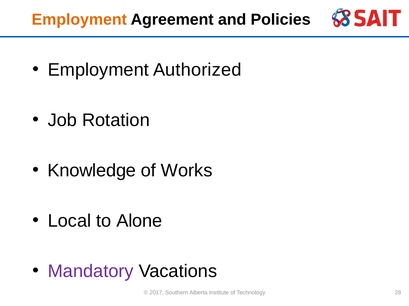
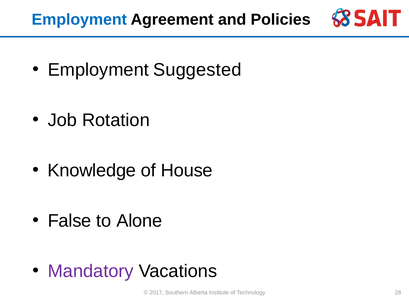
Employment colour: orange -> blue (79, 20)
Authorized: Authorized -> Suggested (197, 70)
Works: Works -> House (187, 171)
Local: Local -> False (70, 221)
